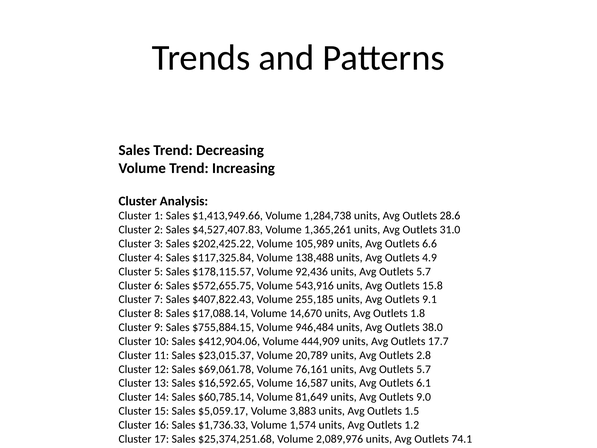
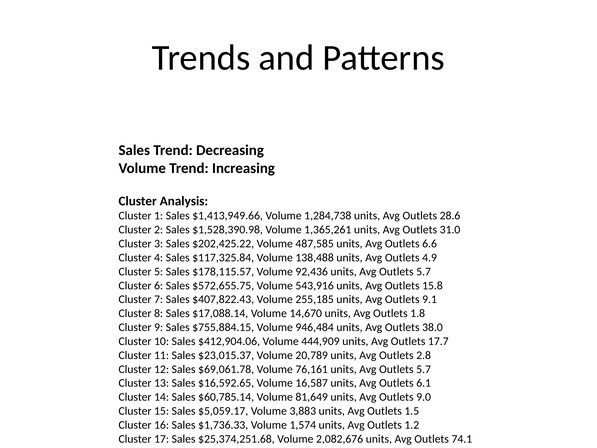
$4,527,407.83: $4,527,407.83 -> $1,528,390.98 (228, 230)
105,989: 105,989 -> 487,585 (315, 244)
2,089,976: 2,089,976 -> 2,082,676 (340, 439)
